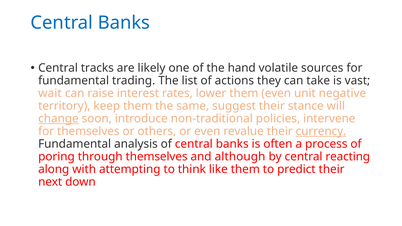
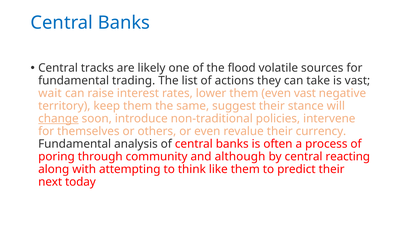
hand: hand -> flood (242, 68)
even unit: unit -> vast (305, 93)
currency underline: present -> none (321, 131)
through themselves: themselves -> community (157, 157)
down: down -> today (80, 182)
